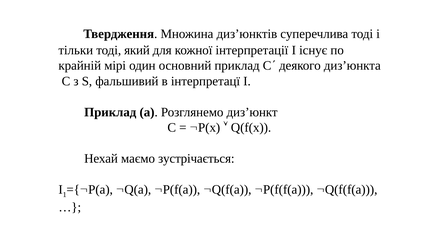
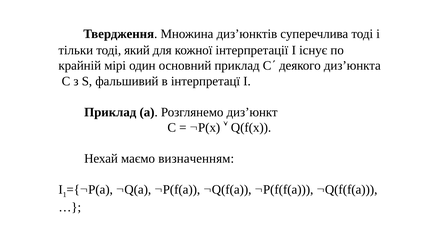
зустрічається: зустрічається -> визначенням (196, 158)
